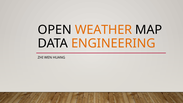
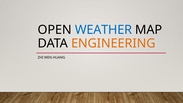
WEATHER colour: orange -> blue (103, 30)
